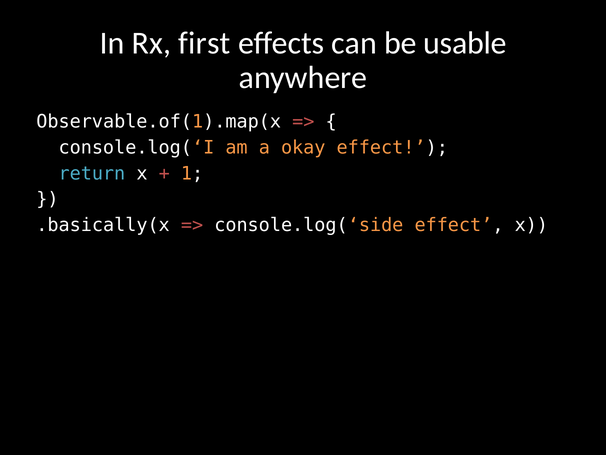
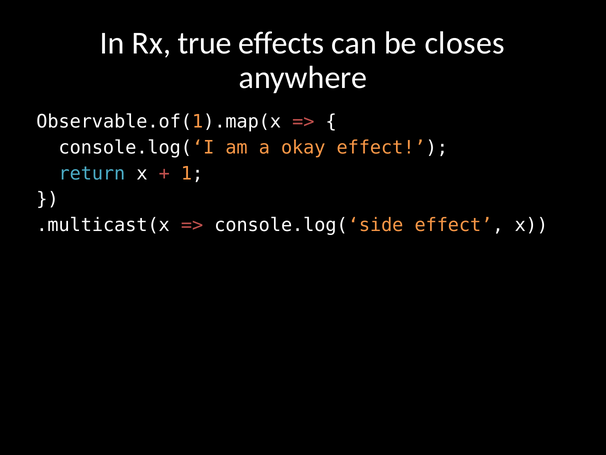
first: first -> true (205, 43)
usable: usable -> closes (465, 43)
.basically(x: .basically(x -> .multicast(x (103, 225)
